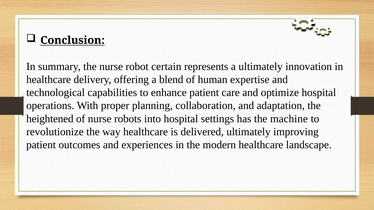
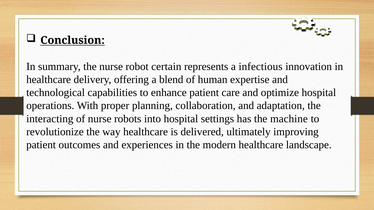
a ultimately: ultimately -> infectious (261, 67)
heightened: heightened -> interacting (50, 119)
